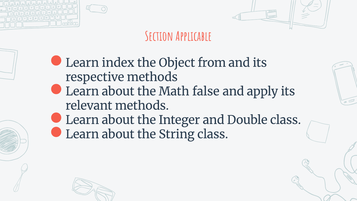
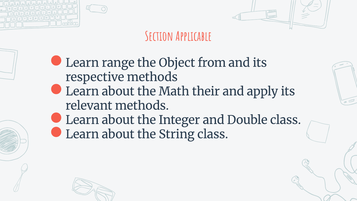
index: index -> range (118, 63)
false: false -> their (206, 91)
